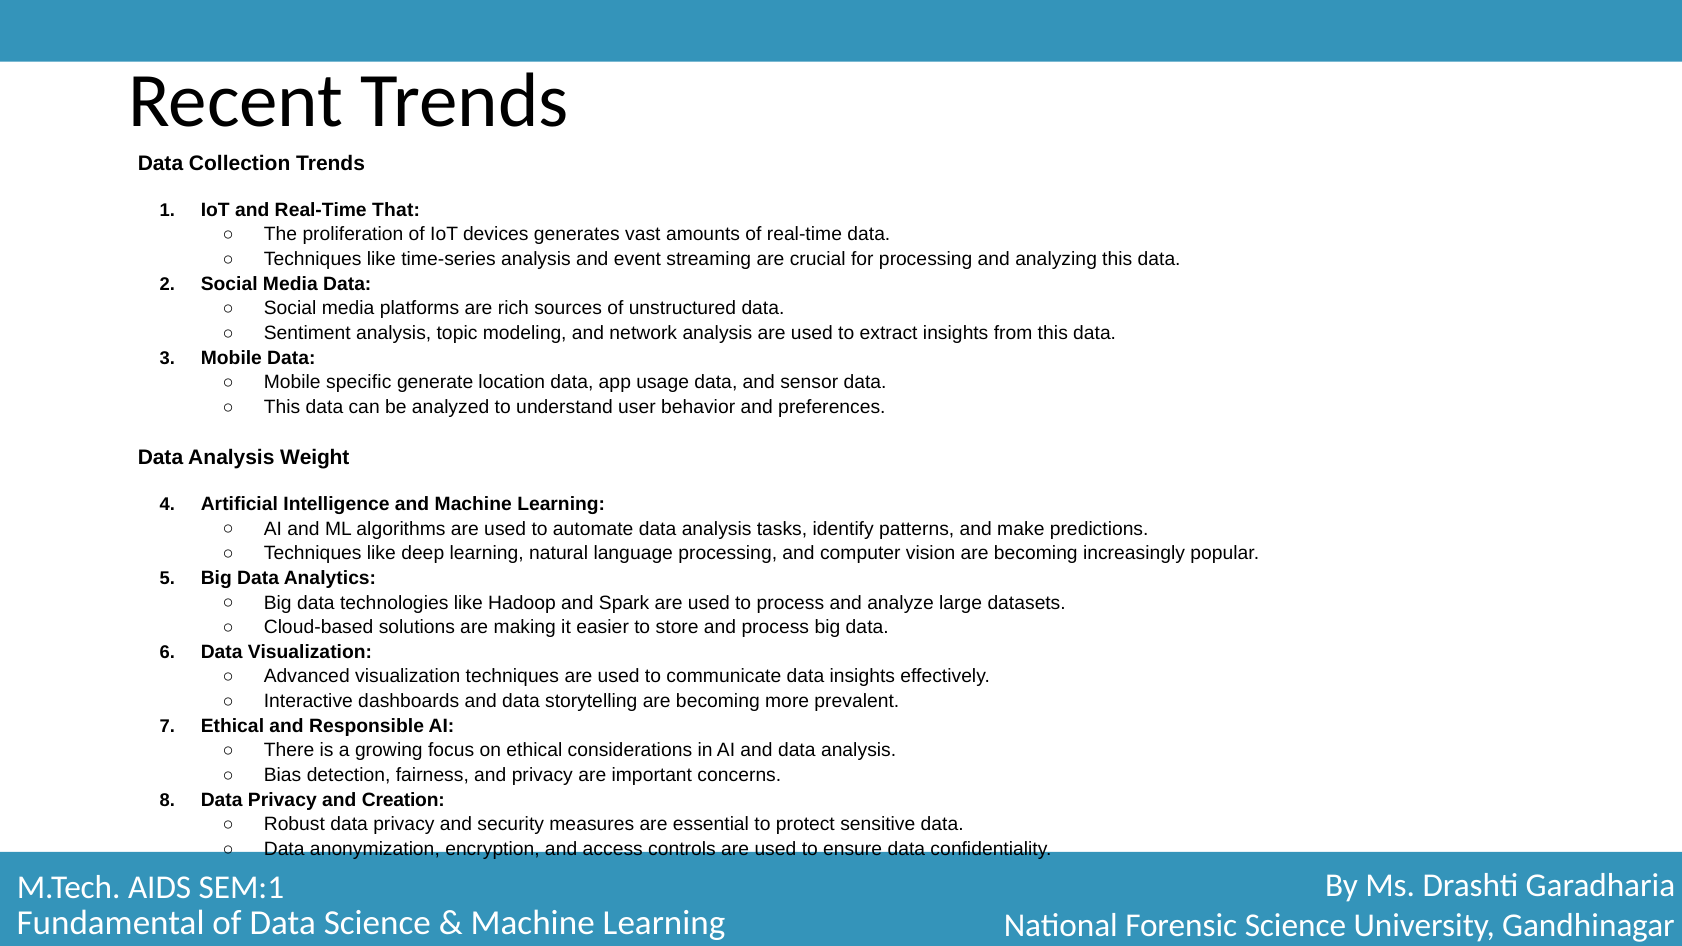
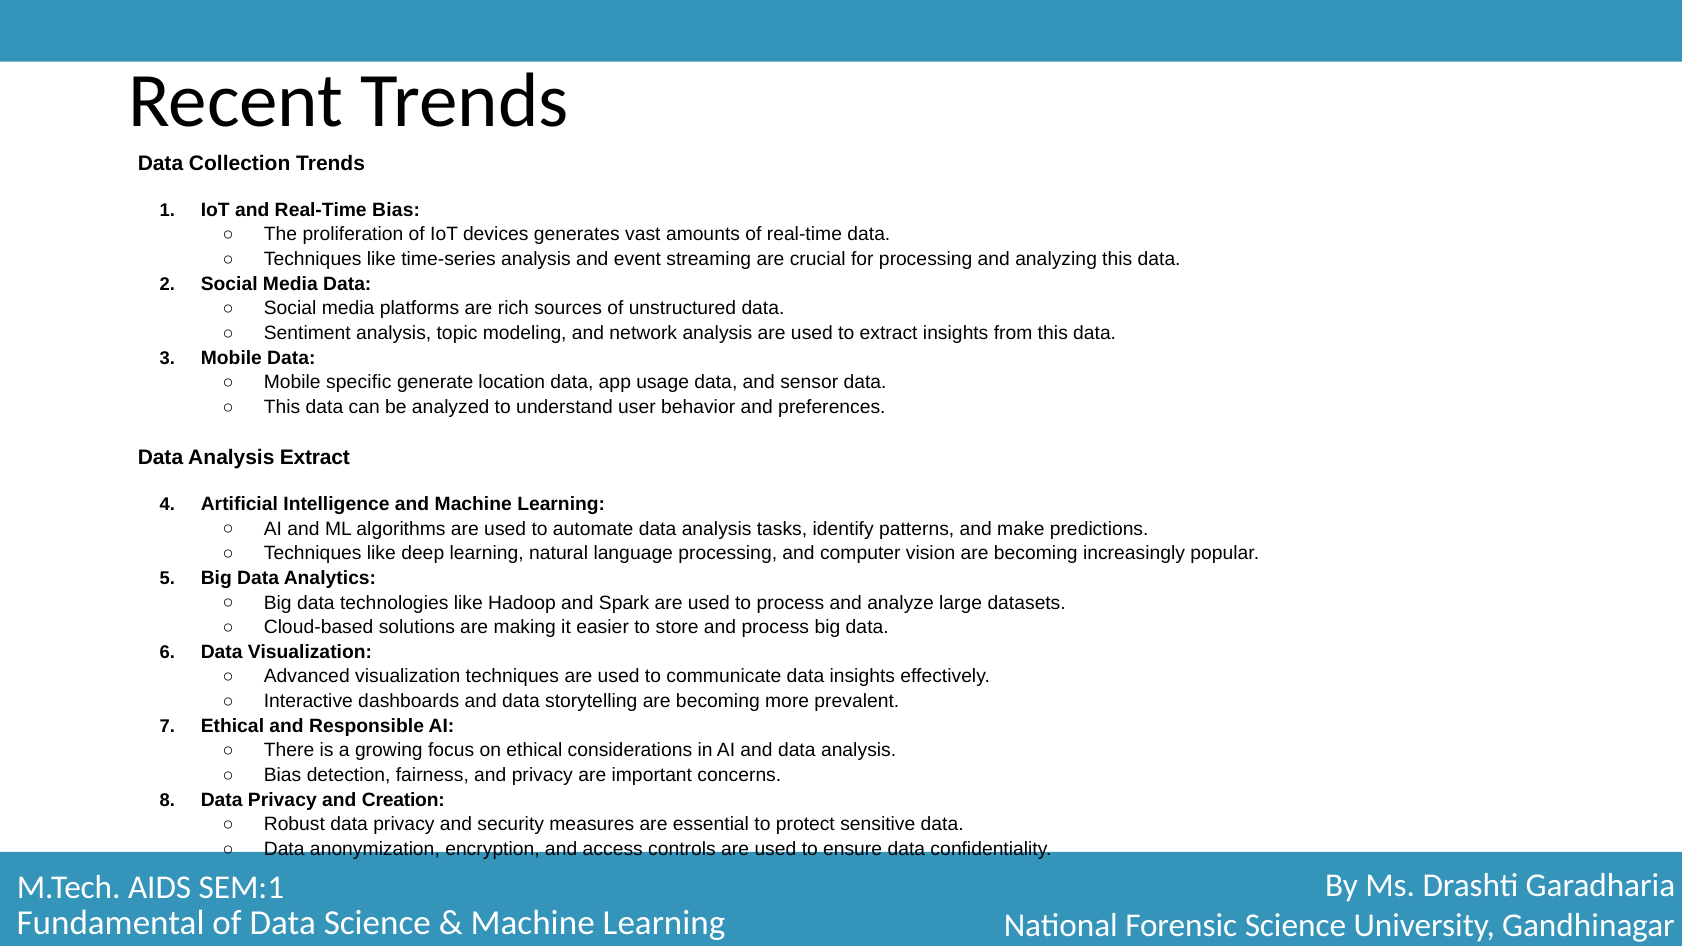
Real-Time That: That -> Bias (396, 210)
Analysis Weight: Weight -> Extract (315, 458)
